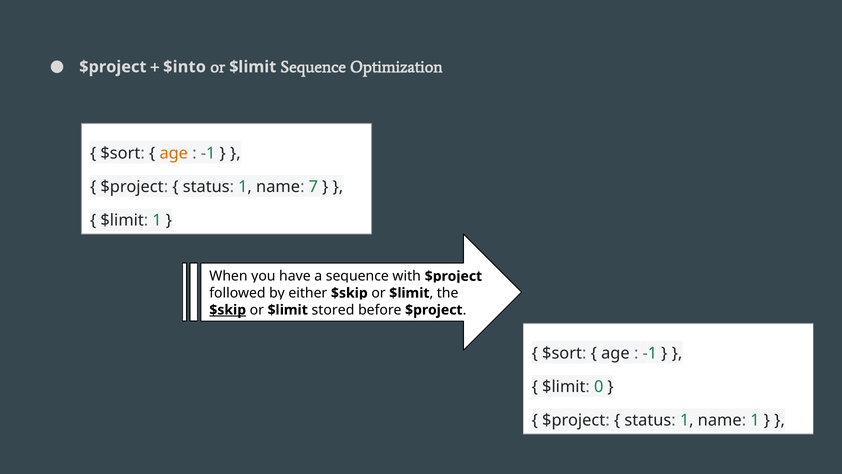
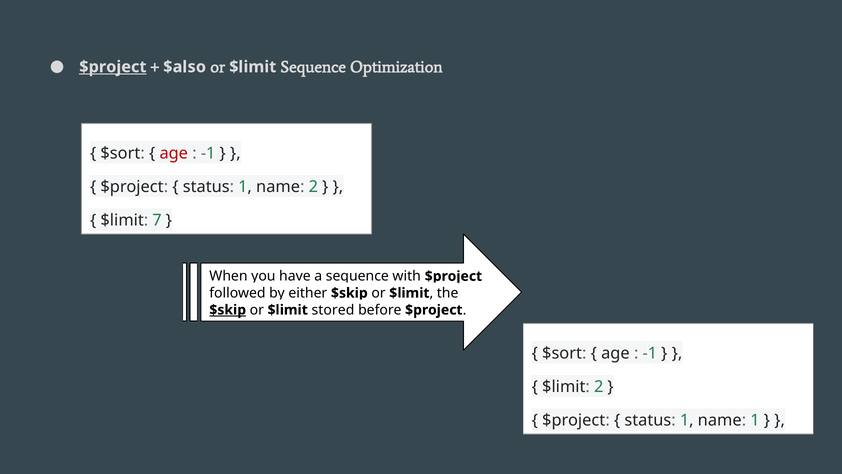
$project underline: none -> present (113, 67)
$into: $into -> $also (185, 67)
age colour: orange -> red (174, 153)
name 7: 7 -> 2 (313, 187)
$limit 1: 1 -> 7 (157, 220)
$limit 0: 0 -> 2 (599, 387)
